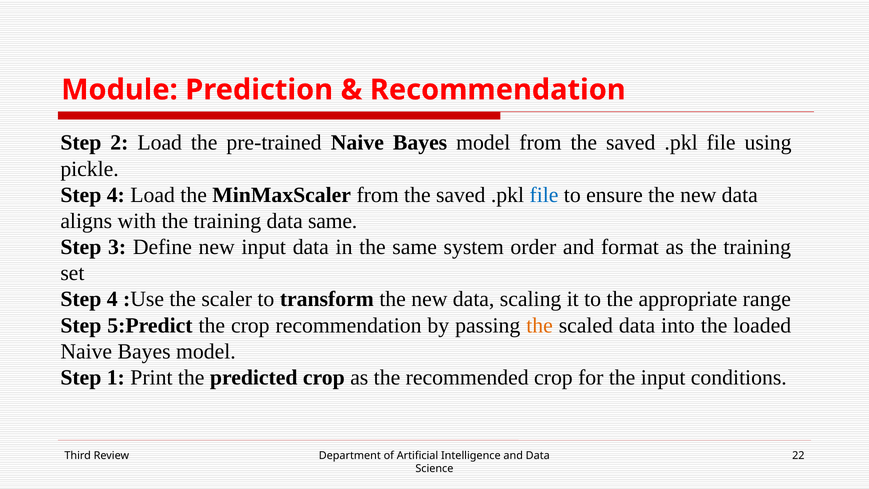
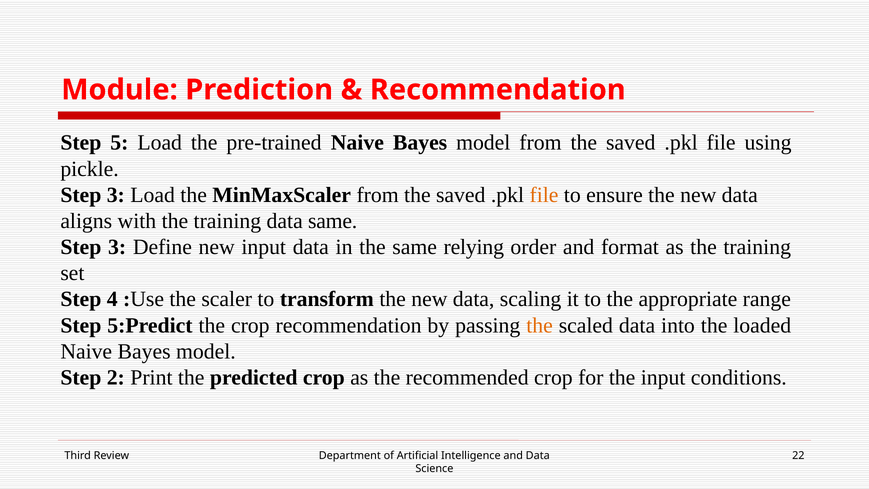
2: 2 -> 5 (119, 143)
4: 4 -> 3 (116, 195)
file colour: blue -> orange (544, 195)
system: system -> relying (474, 247)
1: 1 -> 2 (116, 377)
